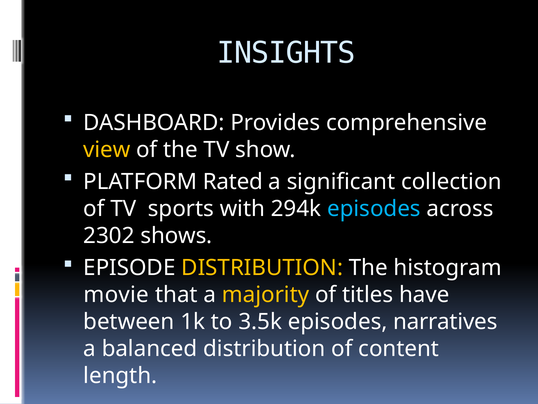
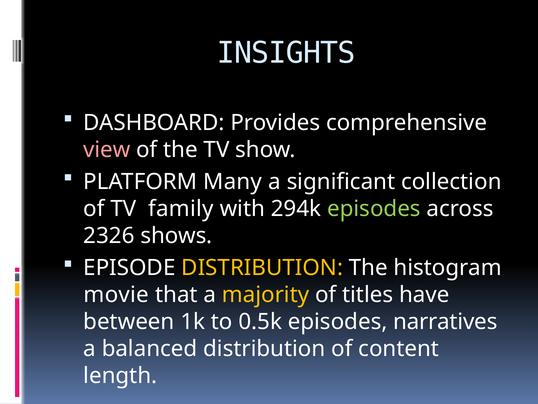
view colour: yellow -> pink (107, 149)
Rated: Rated -> Many (233, 182)
sports: sports -> family (181, 209)
episodes colour: light blue -> light green (374, 209)
2302: 2302 -> 2326 (109, 235)
3.5k: 3.5k -> 0.5k (260, 321)
